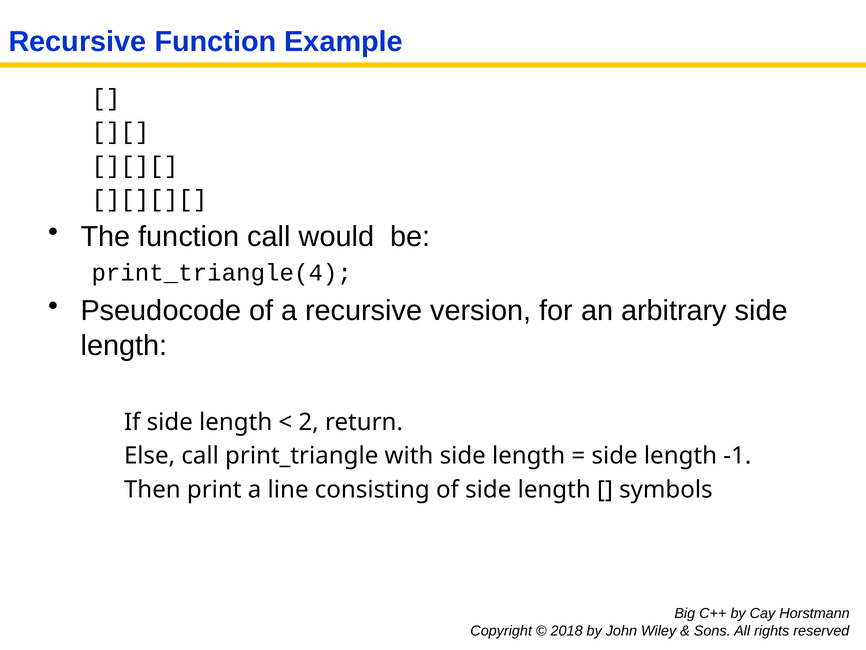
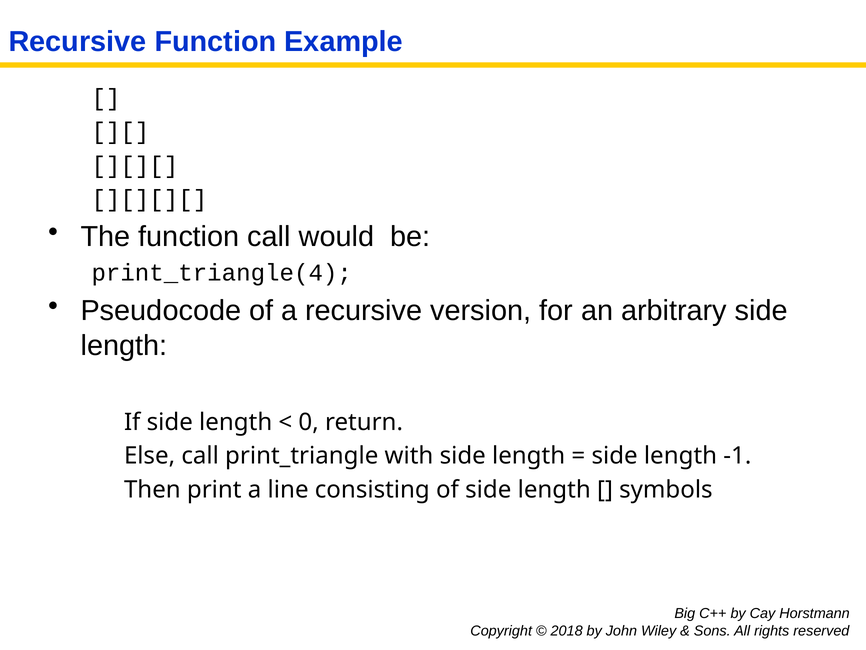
2: 2 -> 0 (309, 422)
